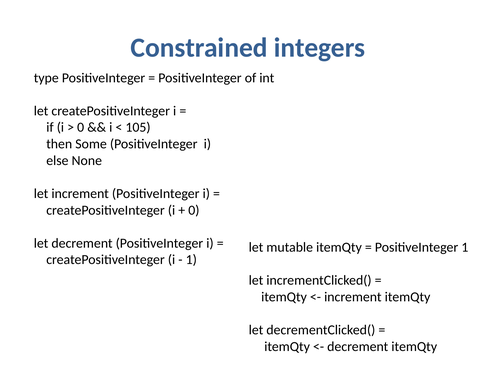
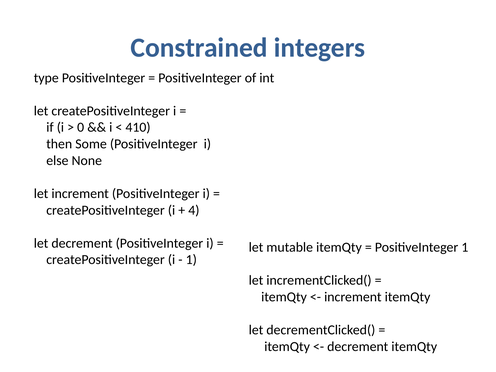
105: 105 -> 410 (138, 127)
0: 0 -> 4 (194, 210)
